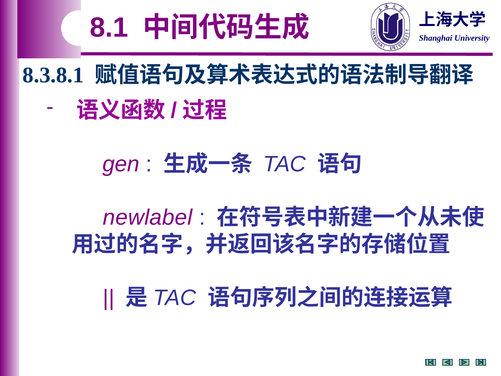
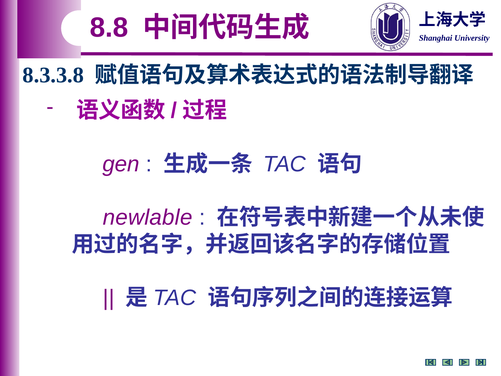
8.1: 8.1 -> 8.8 (109, 28)
8.3.8.1: 8.3.8.1 -> 8.3.3.8 (53, 75)
newlabel: newlabel -> newlable (148, 217)
